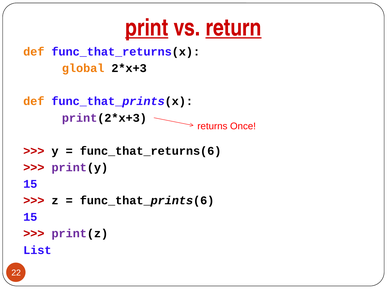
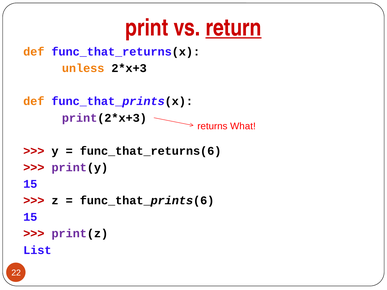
print underline: present -> none (147, 28)
global: global -> unless (83, 68)
Once: Once -> What (243, 126)
